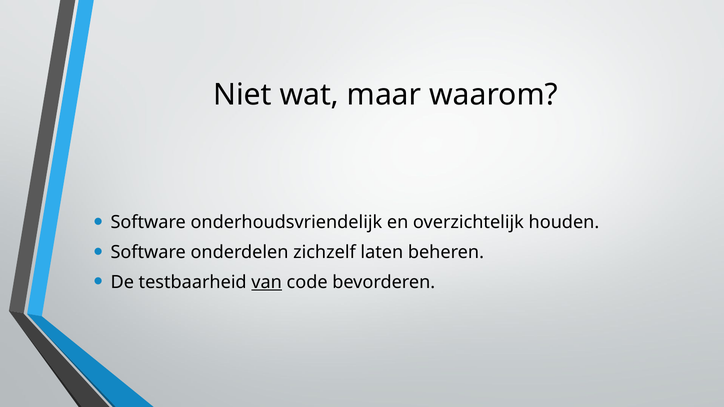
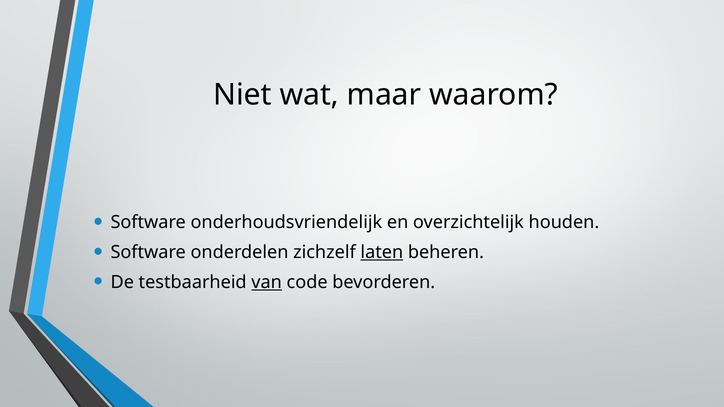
laten underline: none -> present (382, 252)
